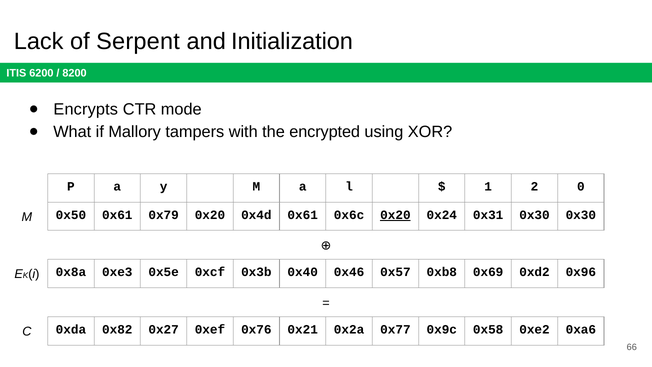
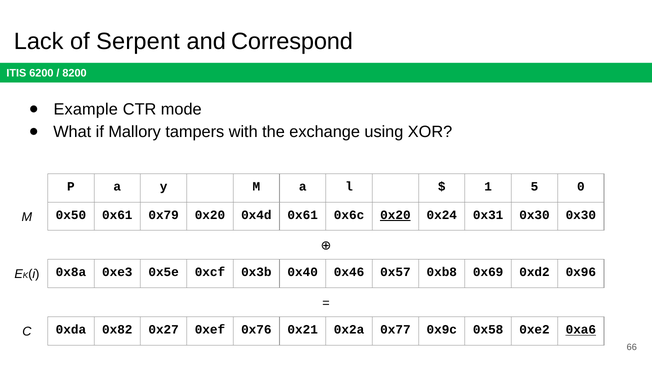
Initialization: Initialization -> Correspond (292, 42)
Encrypts: Encrypts -> Example (86, 109)
encrypted: encrypted -> exchange (325, 132)
2: 2 -> 5 (534, 187)
0xa6 underline: none -> present (581, 330)
